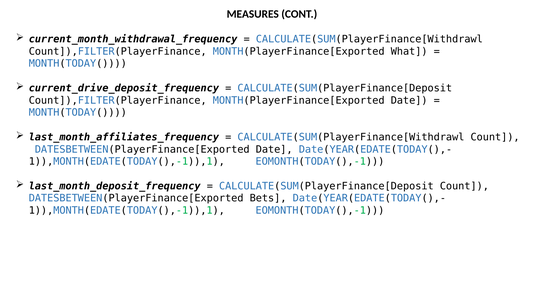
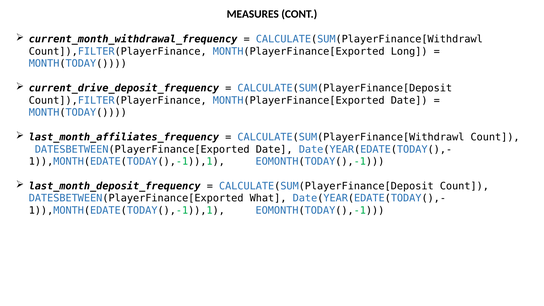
What: What -> Long (409, 51)
Bets: Bets -> What (268, 198)
